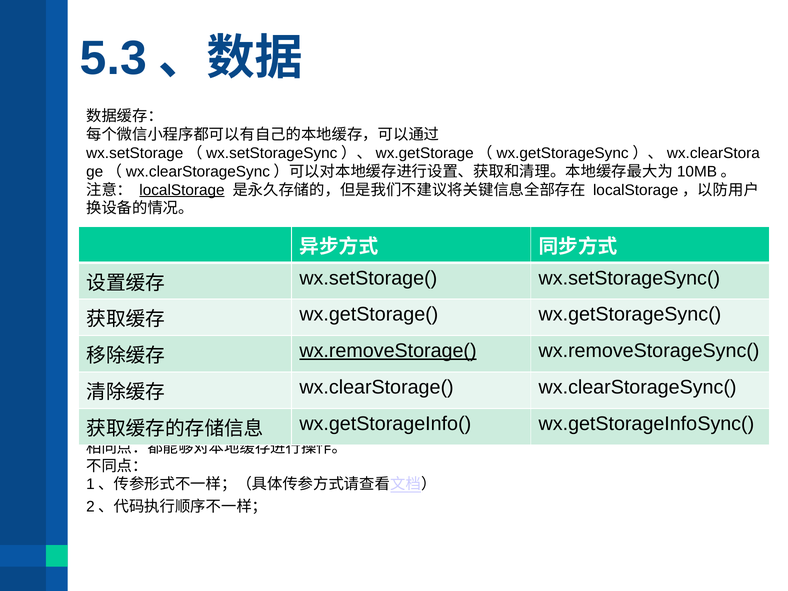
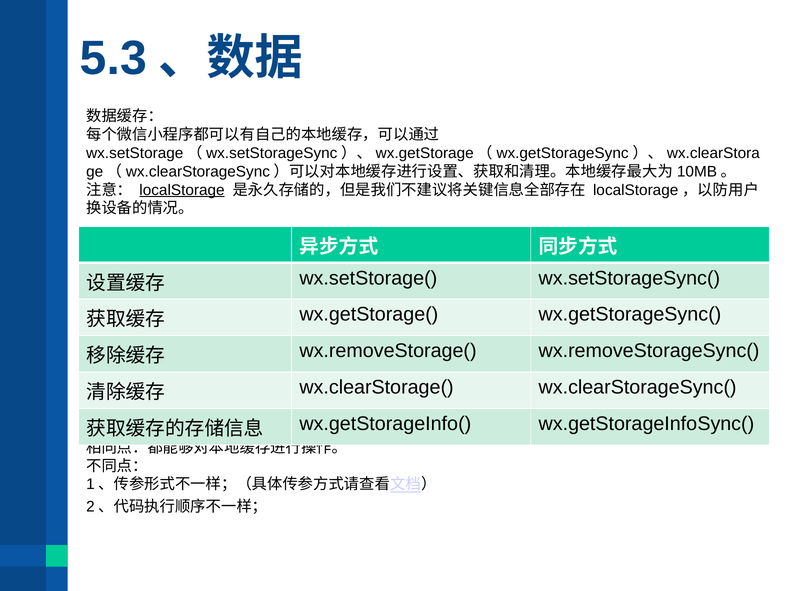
wx.removeStorage( underline: present -> none (388, 351)
